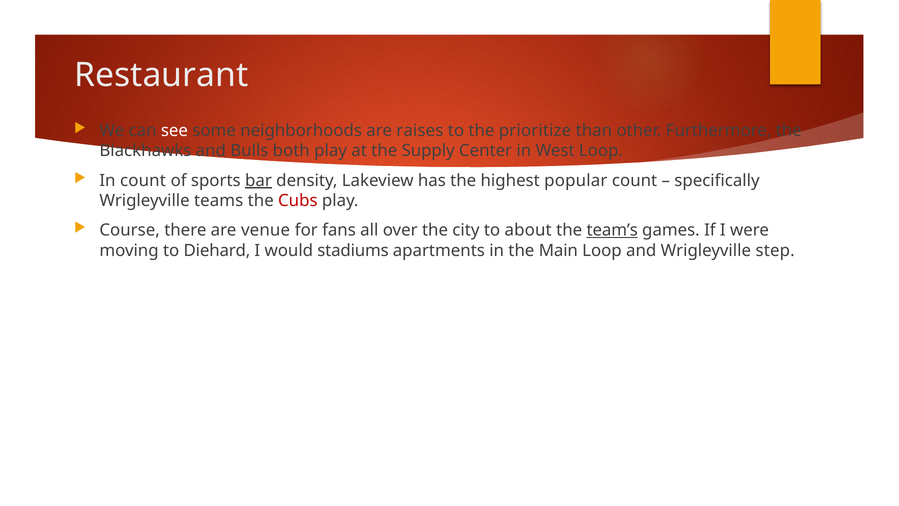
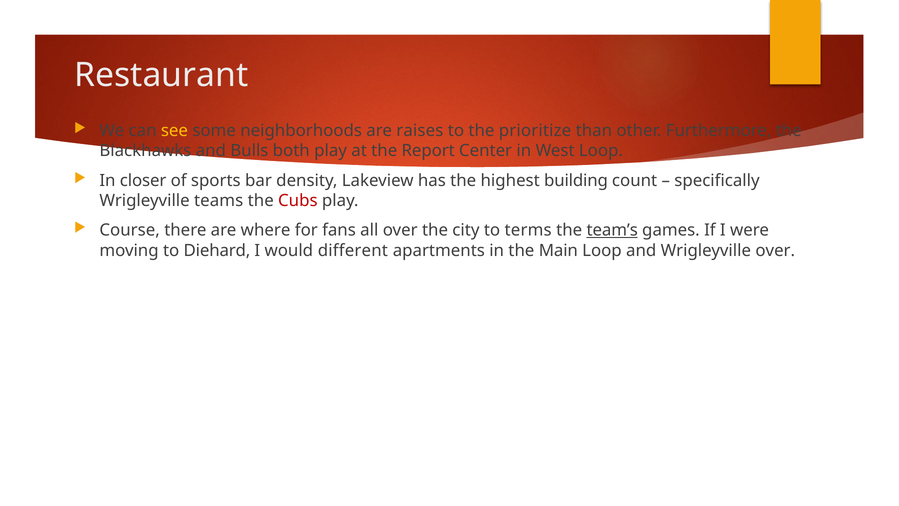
see colour: white -> yellow (174, 131)
Supply: Supply -> Report (428, 151)
In count: count -> closer (143, 180)
bar underline: present -> none (258, 180)
popular: popular -> building (576, 180)
venue: venue -> where (266, 230)
about: about -> terms (528, 230)
stadiums: stadiums -> different (353, 250)
Wrigleyville step: step -> over (775, 250)
